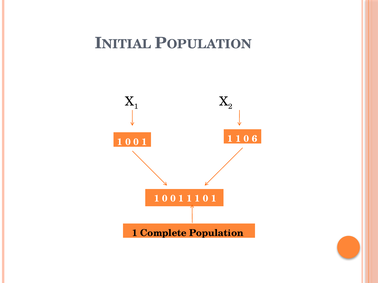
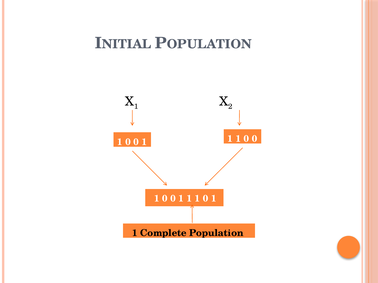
1 1 0 6: 6 -> 0 (255, 139)
